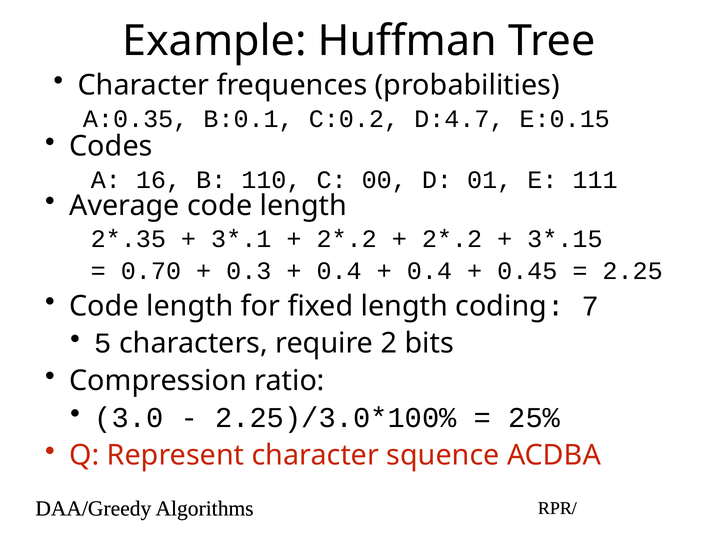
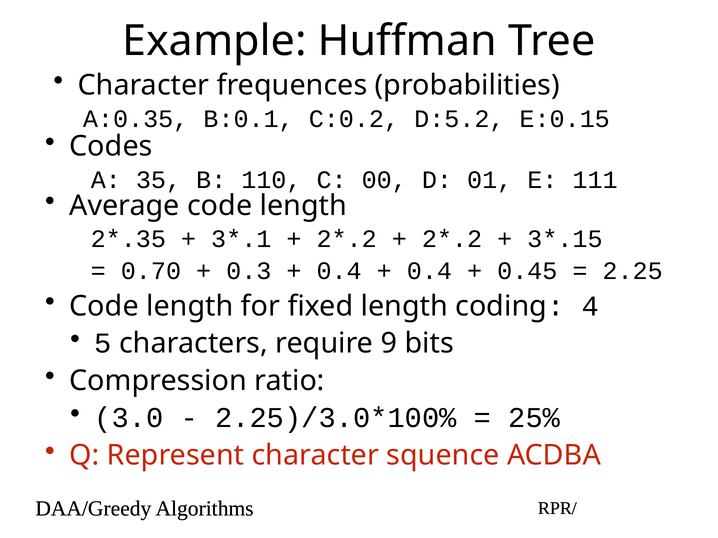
D:4.7: D:4.7 -> D:5.2 (459, 119)
16: 16 -> 35 (159, 180)
7: 7 -> 4 (591, 306)
2: 2 -> 9 (389, 344)
